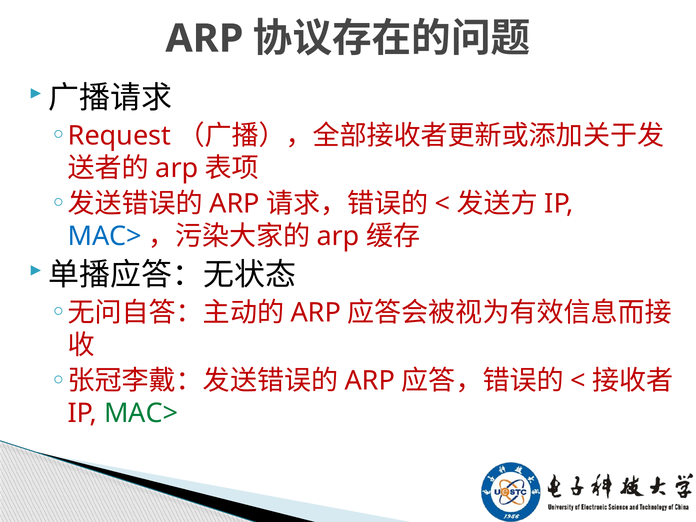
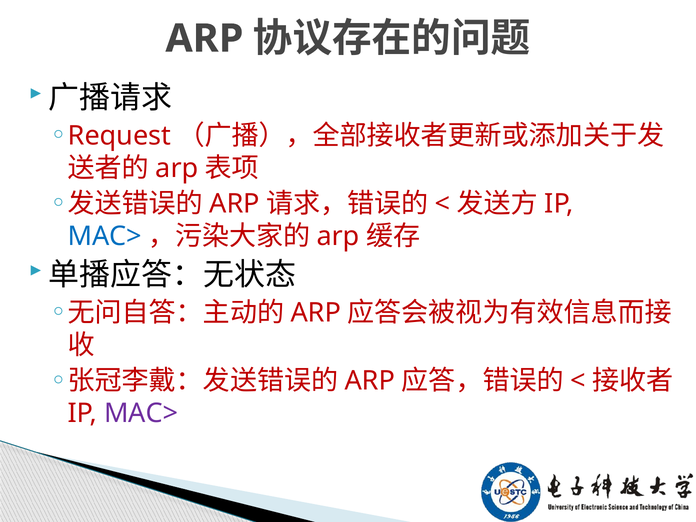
MAC> colour: green -> purple (141, 413)
